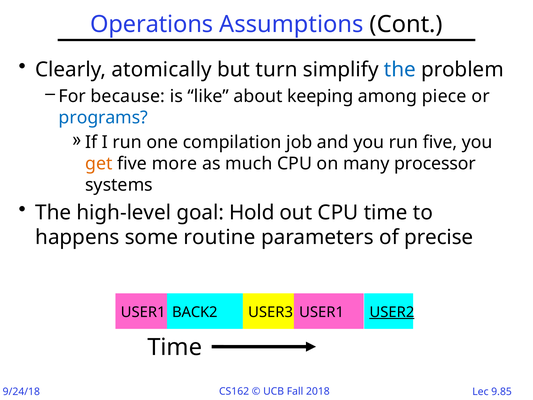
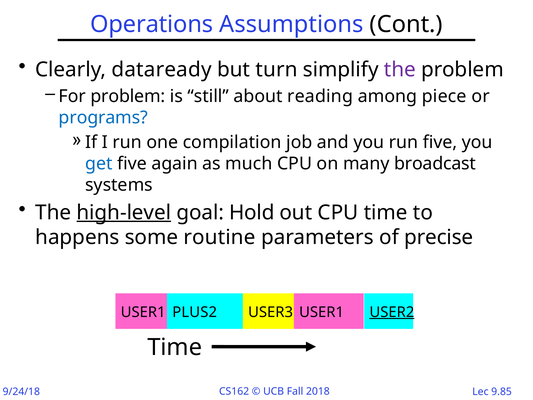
atomically: atomically -> dataready (162, 70)
the colour: blue -> purple (400, 70)
For because: because -> problem (128, 96)
like: like -> still (208, 96)
keeping: keeping -> reading (320, 96)
get colour: orange -> blue (99, 164)
more: more -> again (175, 164)
processor: processor -> broadcast (435, 164)
high-level underline: none -> present (124, 212)
BACK2: BACK2 -> PLUS2 (195, 312)
